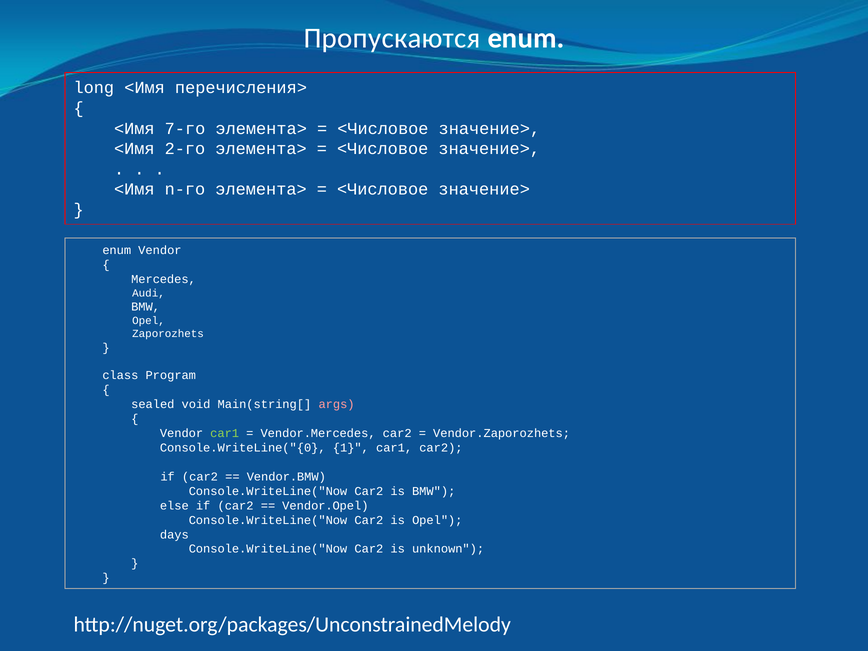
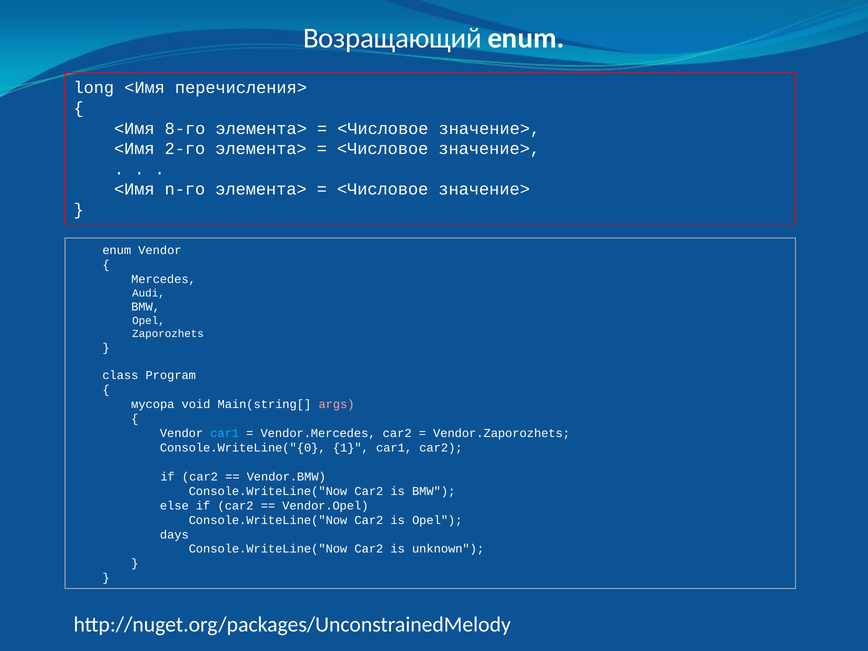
Пропускаются: Пропускаются -> Возращающий (392, 38)
7-го: 7-го -> 8-го (185, 128)
sealed: sealed -> мусора (153, 404)
car1 colour: light green -> light blue (225, 433)
